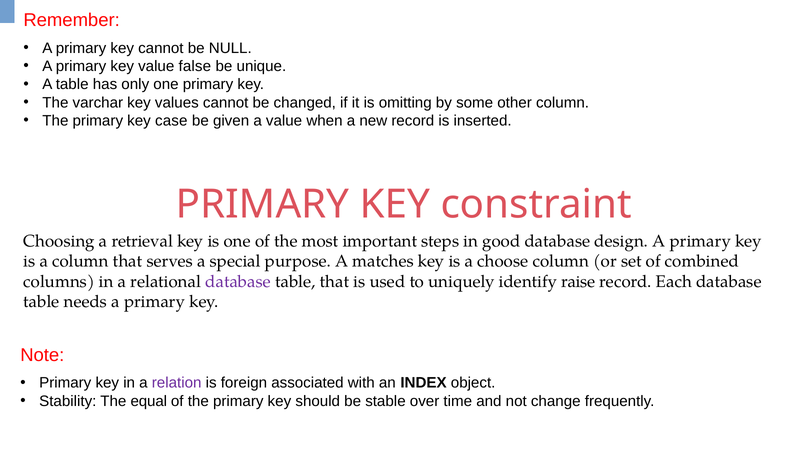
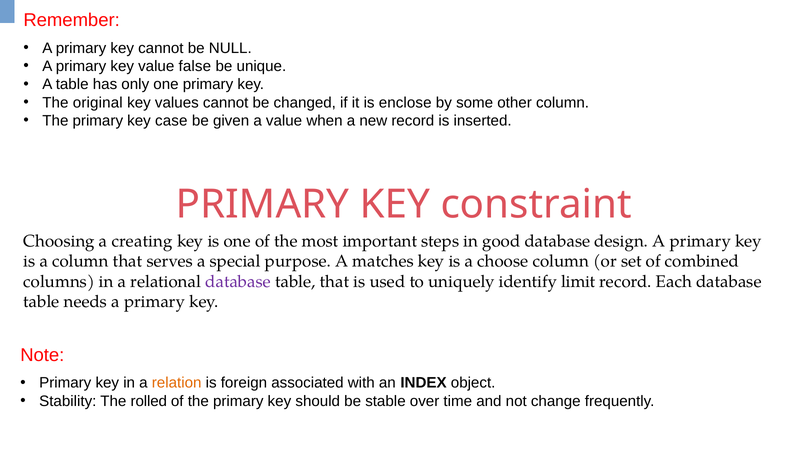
varchar: varchar -> original (98, 103)
omitting: omitting -> enclose (405, 103)
retrieval: retrieval -> creating (142, 241)
raise: raise -> limit (578, 282)
relation colour: purple -> orange (177, 383)
equal: equal -> rolled (149, 402)
